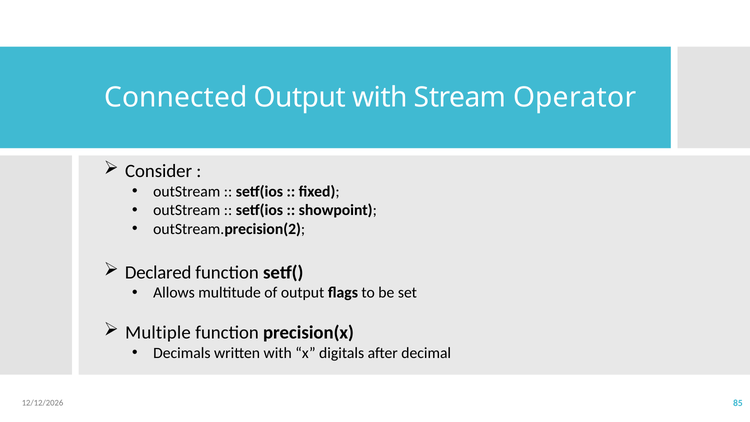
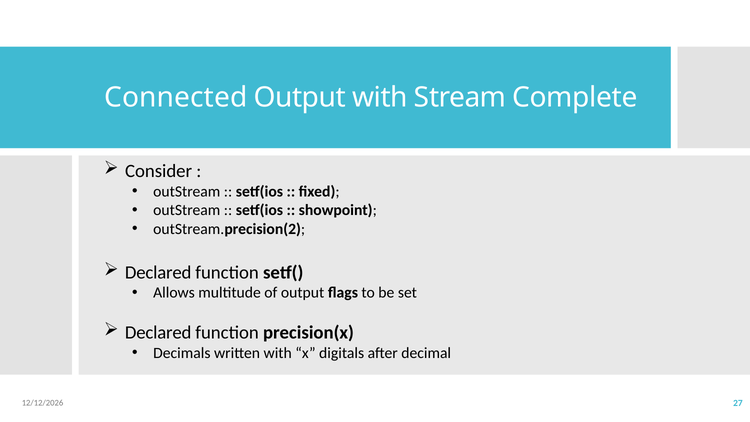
Operator: Operator -> Complete (575, 97)
Multiple: Multiple -> Declared (158, 332)
85: 85 -> 27 (738, 403)
